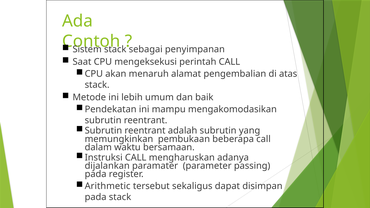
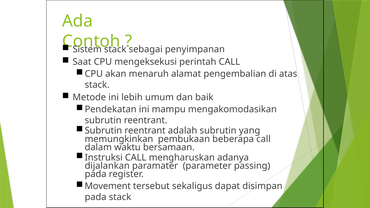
Arithmetic: Arithmetic -> Movement (108, 186)
